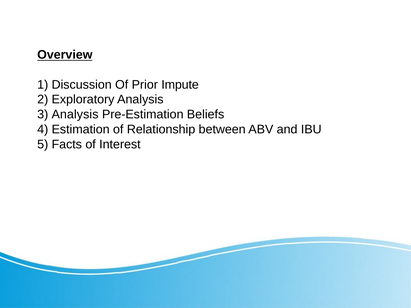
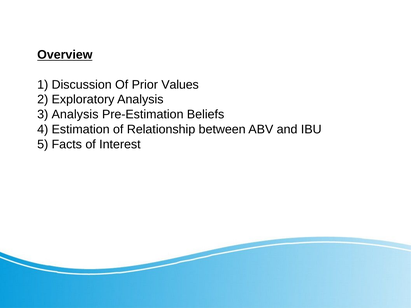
Impute: Impute -> Values (180, 85)
